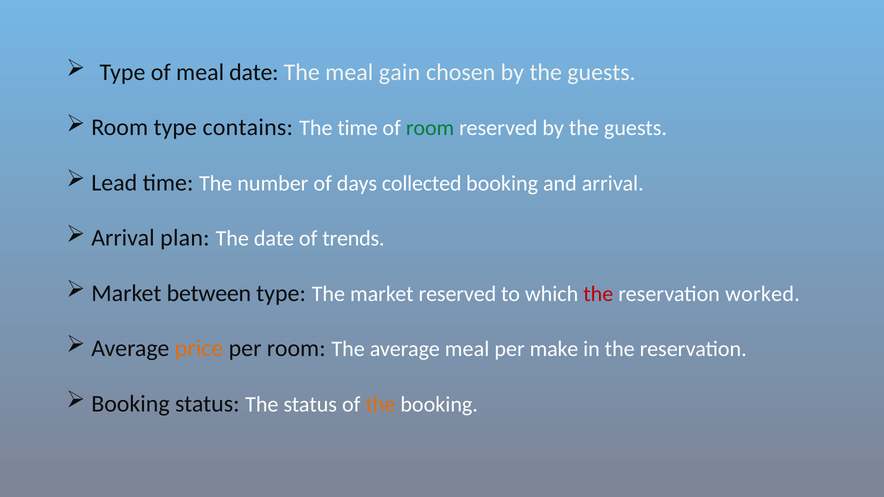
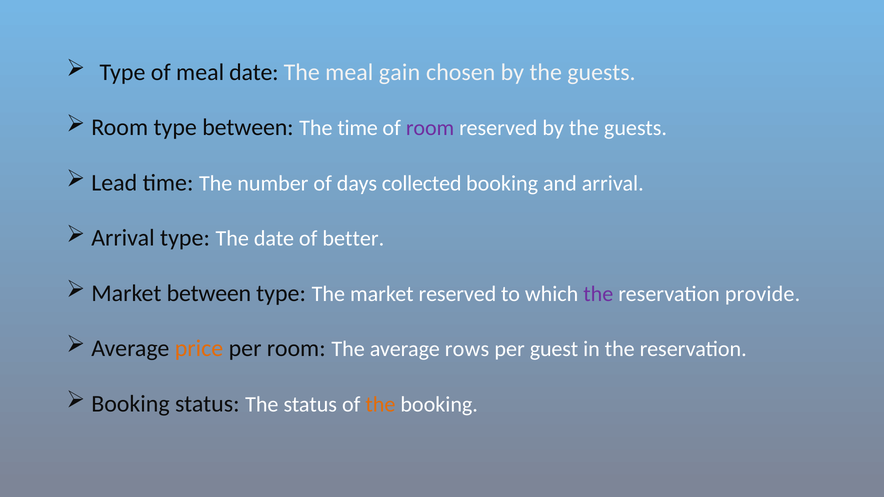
type contains: contains -> between (248, 128)
room colour: green -> purple (430, 128)
Arrival plan: plan -> type (185, 238)
trends: trends -> better (353, 239)
the colour: red -> purple (598, 294)
worked: worked -> provide (763, 294)
average meal: meal -> rows (467, 349)
make: make -> guest (554, 349)
